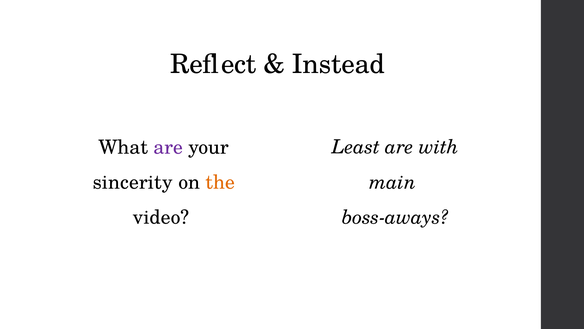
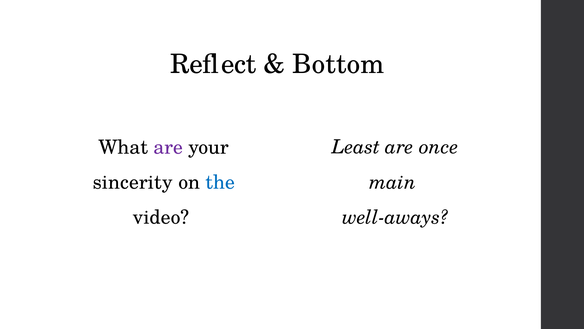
Instead: Instead -> Bottom (338, 64)
with: with -> once (439, 147)
the colour: orange -> blue (220, 182)
boss-aways: boss-aways -> well-aways (395, 217)
